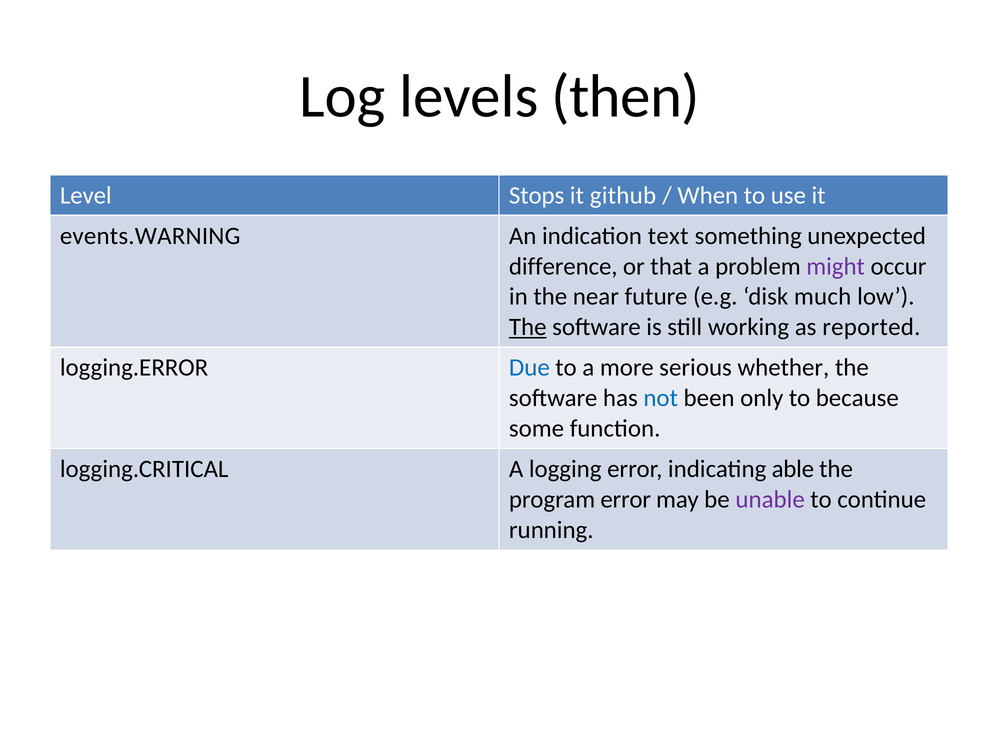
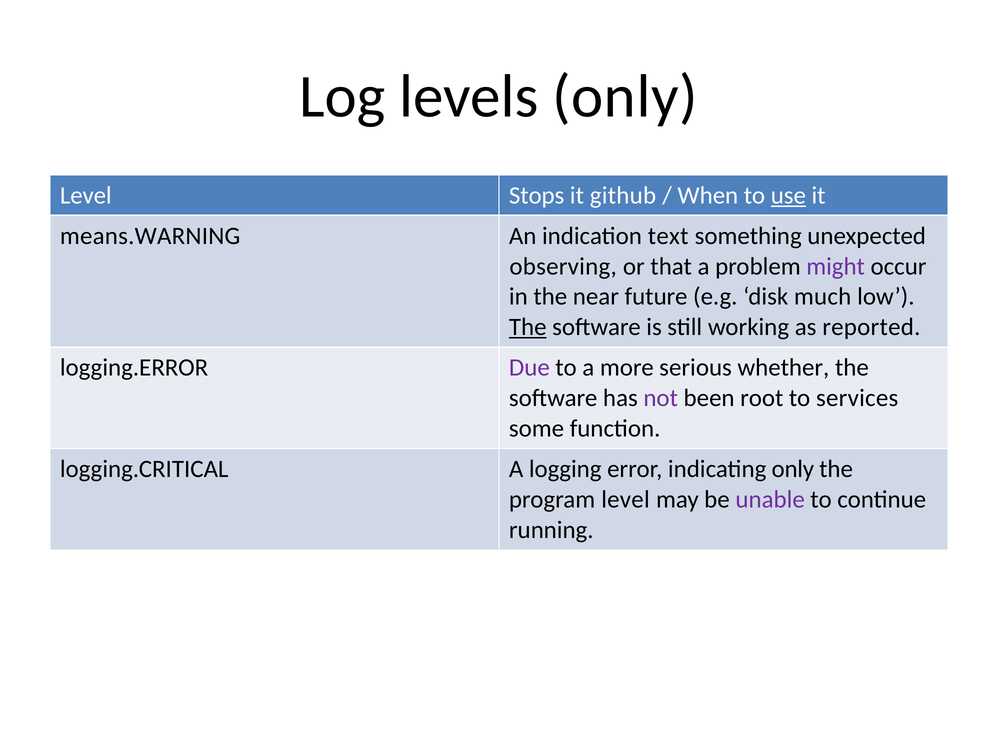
levels then: then -> only (625, 97)
use underline: none -> present (788, 195)
events.WARNING: events.WARNING -> means.WARNING (150, 236)
difference: difference -> observing (563, 266)
Due colour: blue -> purple (529, 367)
not colour: blue -> purple (661, 398)
only: only -> root (762, 398)
because: because -> services (857, 398)
indicating able: able -> only (793, 469)
program error: error -> level (625, 499)
